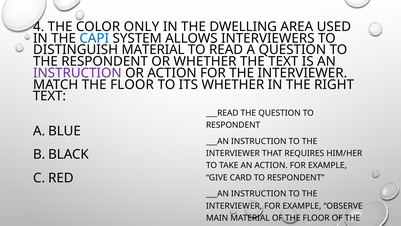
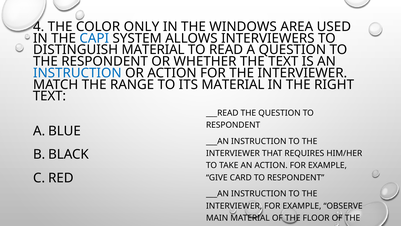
IN THE DWELLING: DWELLING -> WINDOWS (243, 27)
INSTRUCTION colour: purple -> blue (77, 73)
MATCH THE FLOOR: FLOOR -> RANGE (132, 84)
ITS WHETHER: WHETHER -> MATERIAL (233, 84)
